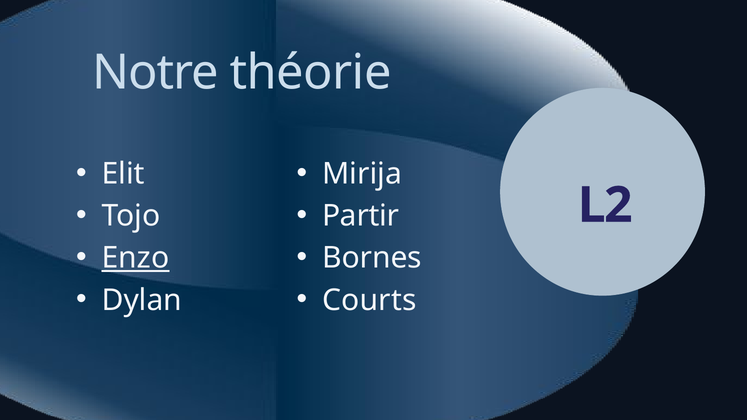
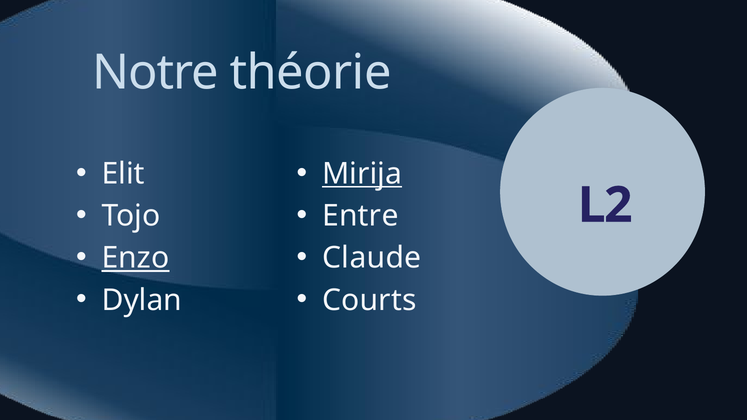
Mirija underline: none -> present (362, 174)
Partir: Partir -> Entre (360, 216)
Bornes: Bornes -> Claude (372, 258)
